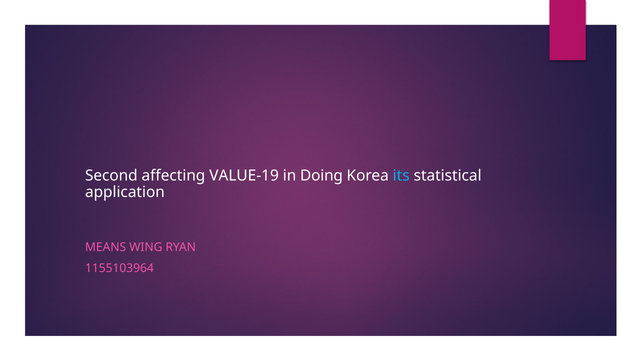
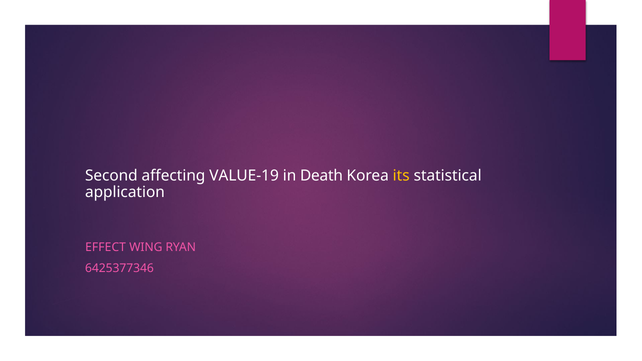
Doing: Doing -> Death (322, 176)
its colour: light blue -> yellow (401, 176)
MEANS: MEANS -> EFFECT (106, 247)
1155103964: 1155103964 -> 6425377346 (119, 268)
